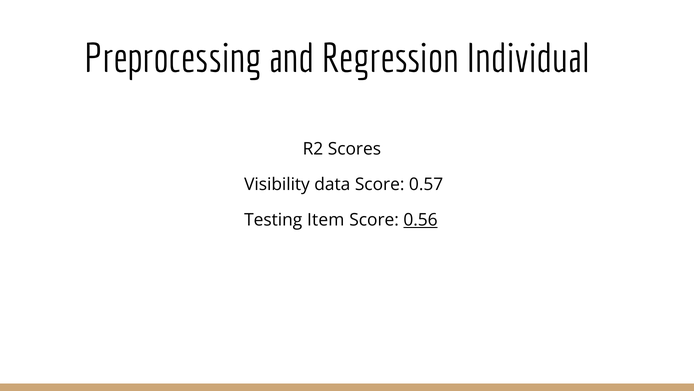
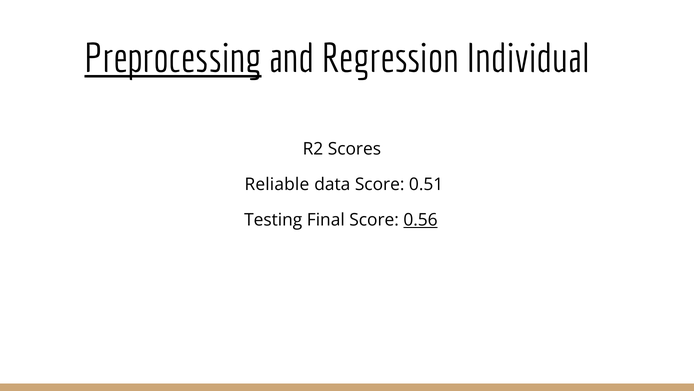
Preprocessing underline: none -> present (173, 59)
Visibility: Visibility -> Reliable (277, 184)
0.57: 0.57 -> 0.51 (426, 184)
Item: Item -> Final (326, 220)
